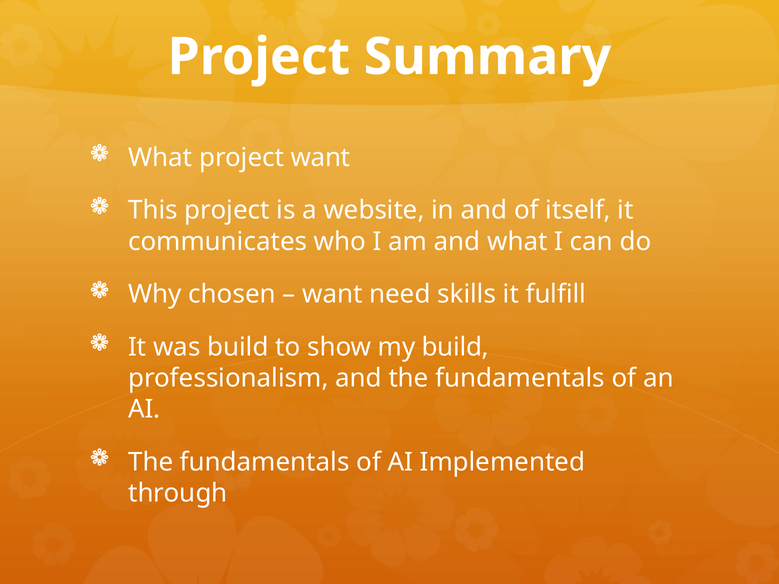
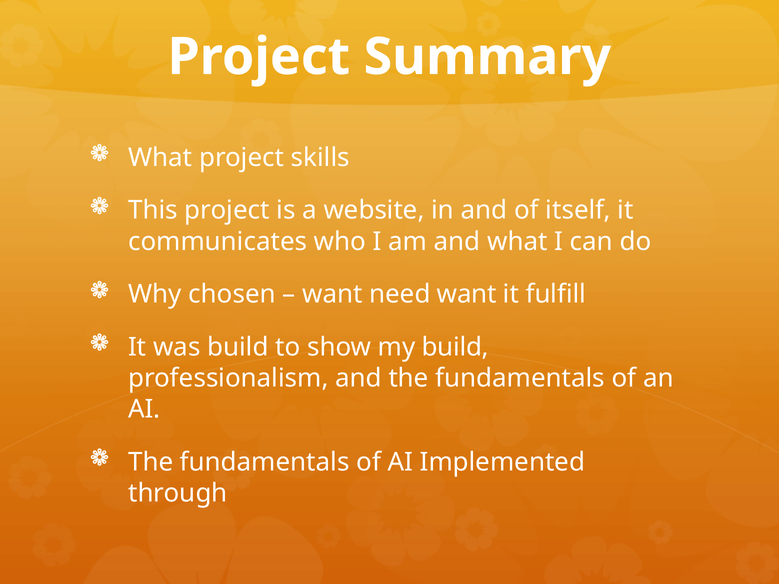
project want: want -> skills (320, 158)
need skills: skills -> want (467, 294)
